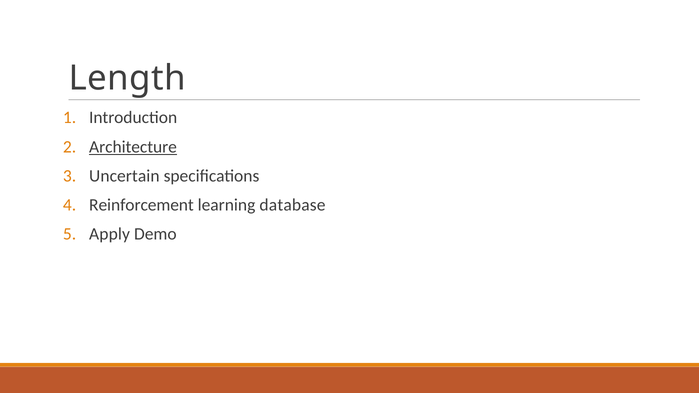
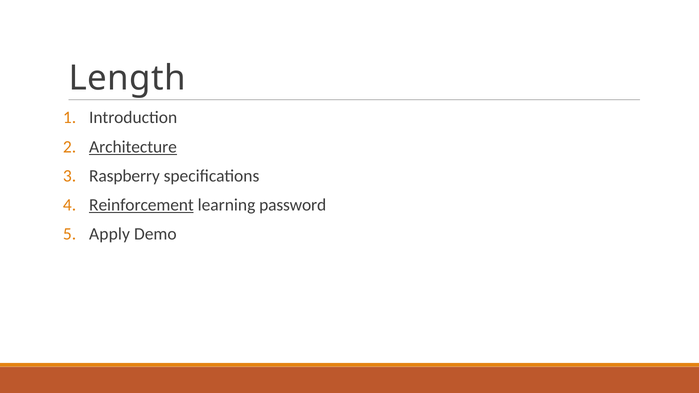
Uncertain: Uncertain -> Raspberry (124, 176)
Reinforcement underline: none -> present (141, 205)
database: database -> password (293, 205)
